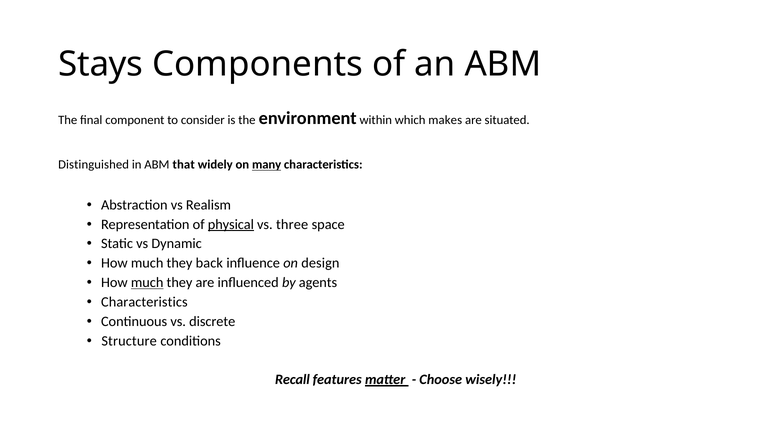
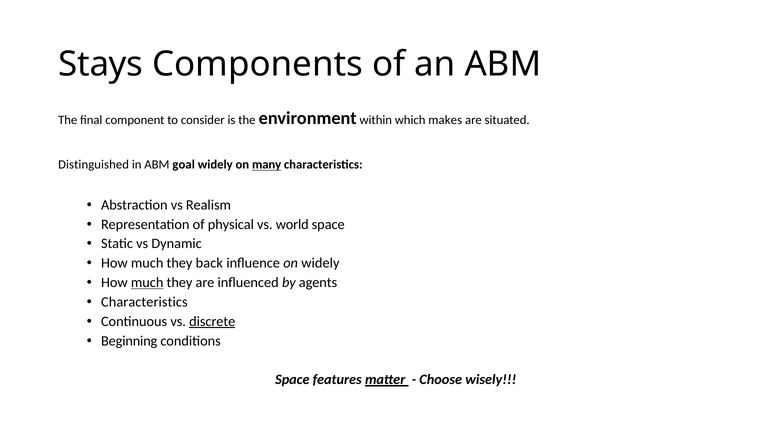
that: that -> goal (184, 165)
physical underline: present -> none (231, 224)
three: three -> world (292, 224)
on design: design -> widely (320, 263)
discrete underline: none -> present (212, 322)
Structure: Structure -> Beginning (129, 341)
Recall: Recall -> Space (292, 380)
